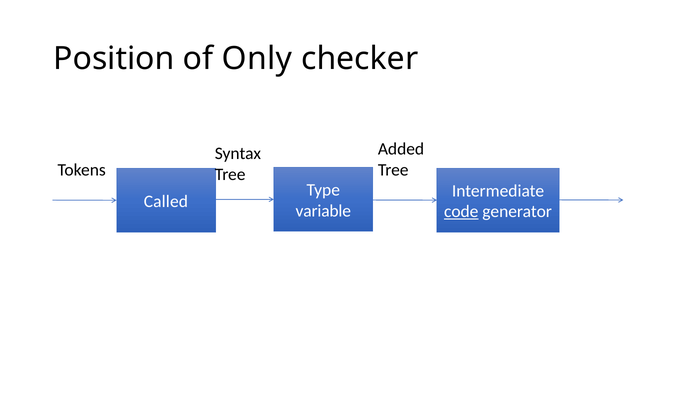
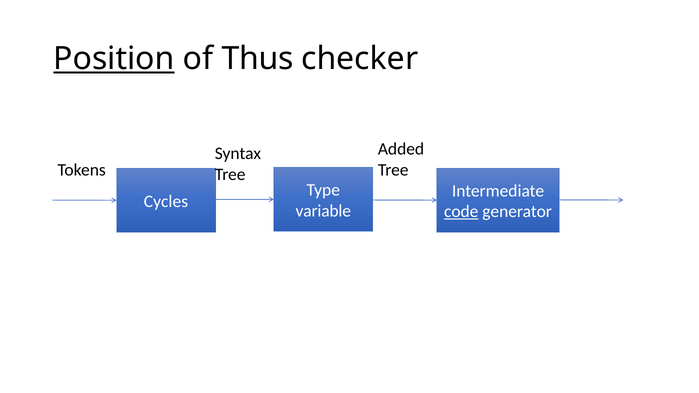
Position underline: none -> present (114, 59)
Only: Only -> Thus (257, 59)
Called: Called -> Cycles (166, 201)
